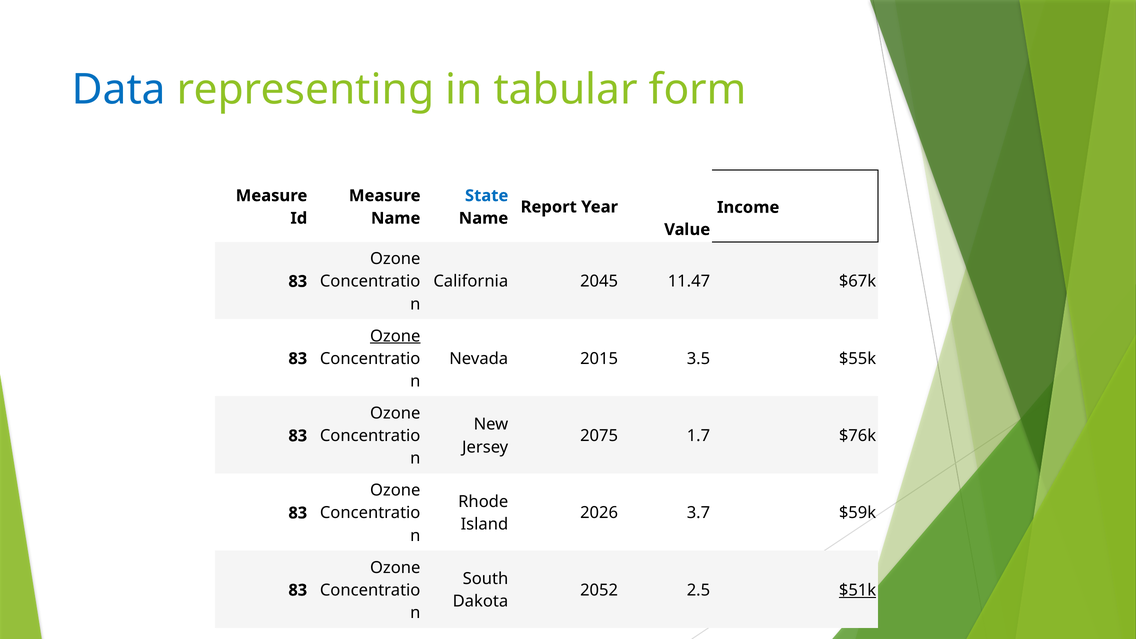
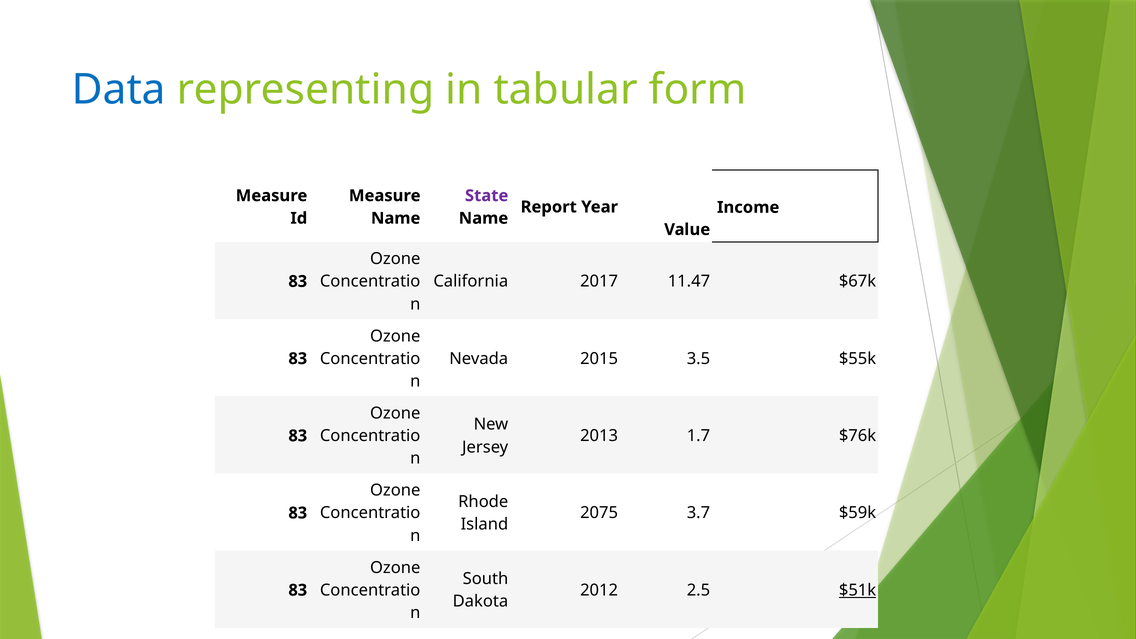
State colour: blue -> purple (487, 196)
2045: 2045 -> 2017 (599, 281)
Ozone underline: present -> none (395, 336)
2075: 2075 -> 2013 (599, 436)
2026: 2026 -> 2075 (599, 513)
2052: 2052 -> 2012 (599, 590)
